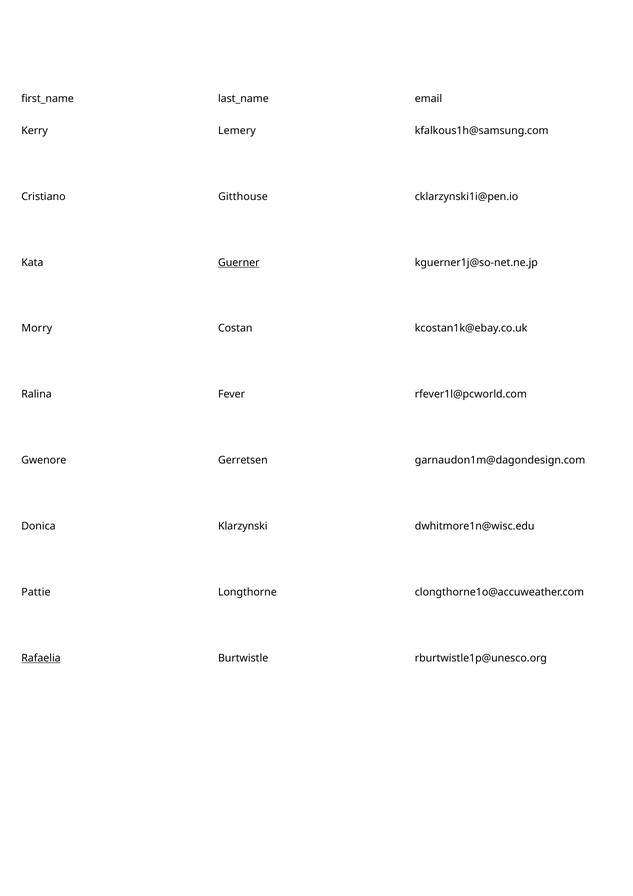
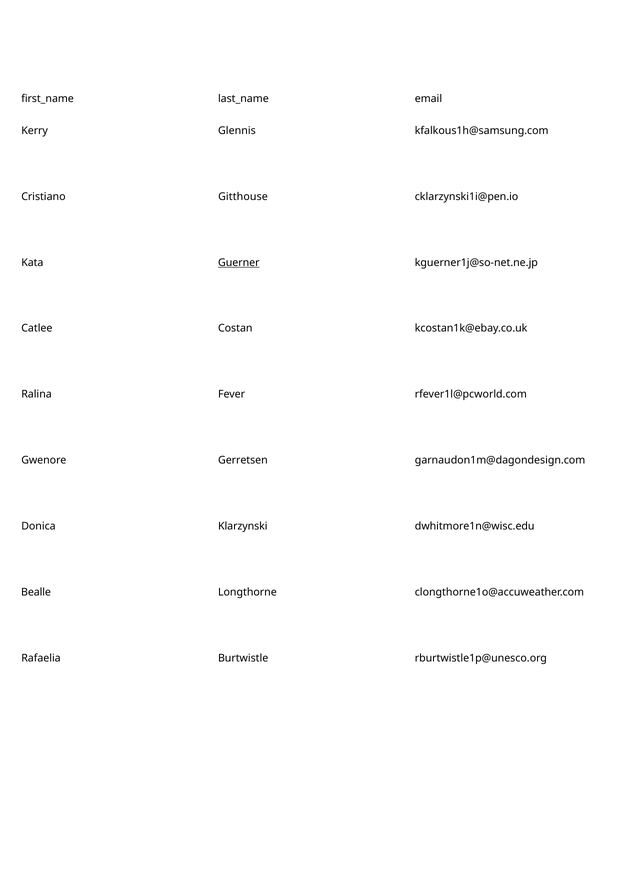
Lemery: Lemery -> Glennis (237, 131)
Morry: Morry -> Catlee (37, 328)
Pattie: Pattie -> Bealle (36, 592)
Rafaelia underline: present -> none (41, 658)
